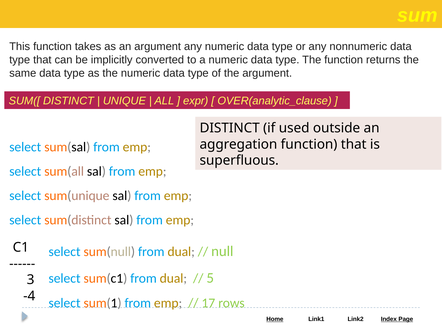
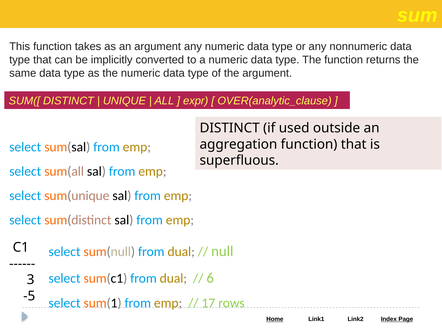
5: 5 -> 6 (210, 278)
-4: -4 -> -5 (29, 296)
